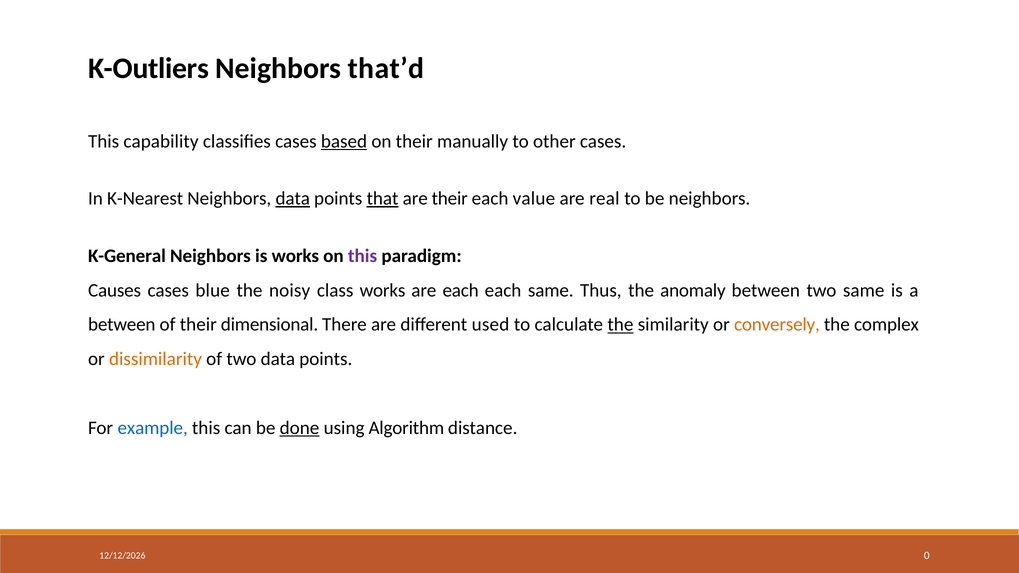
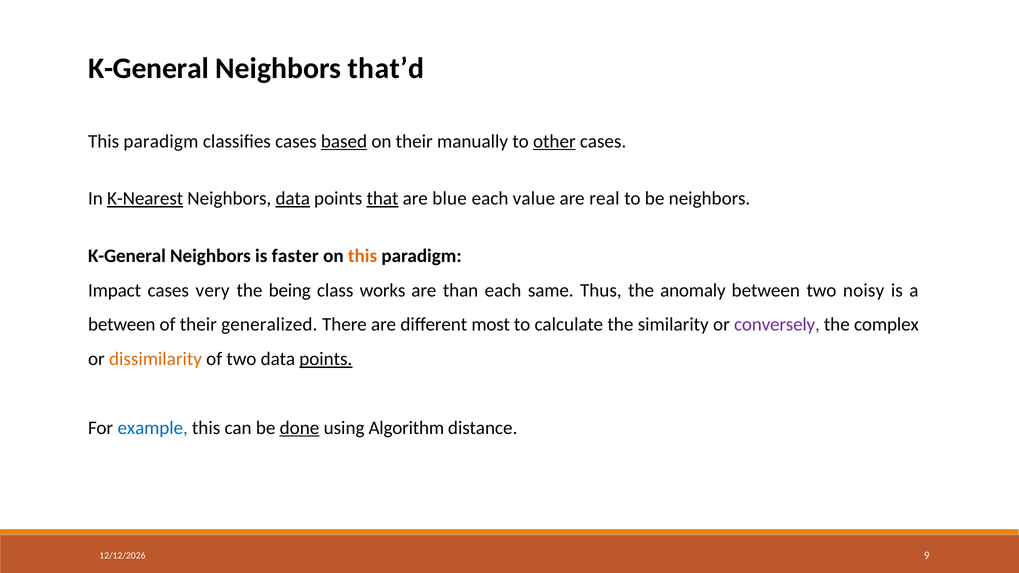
K-Outliers: K-Outliers -> K-General (148, 68)
capability: capability -> paradigm (161, 141)
other underline: none -> present (554, 141)
K-Nearest underline: none -> present (145, 199)
are their: their -> blue (450, 199)
is works: works -> faster (295, 256)
this colour: purple -> orange (363, 256)
Causes: Causes -> Impact (115, 290)
blue: blue -> very (213, 290)
noisy: noisy -> being (290, 290)
are each: each -> than (461, 290)
two same: same -> noisy (864, 290)
dimensional: dimensional -> generalized (269, 325)
used: used -> most (491, 325)
the underline: present -> none (620, 325)
conversely colour: orange -> purple (777, 325)
points underline: none -> present (326, 359)
0: 0 -> 9 (927, 556)
